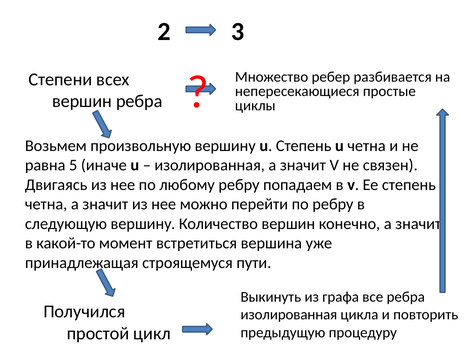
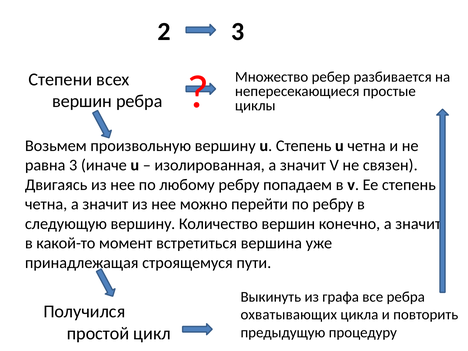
равна 5: 5 -> 3 (73, 165)
изолированная: изолированная -> охватывающих (289, 315)
